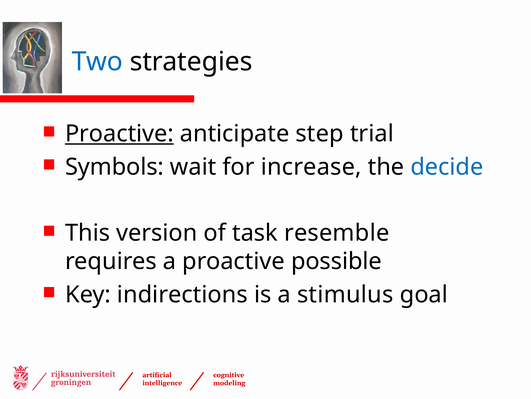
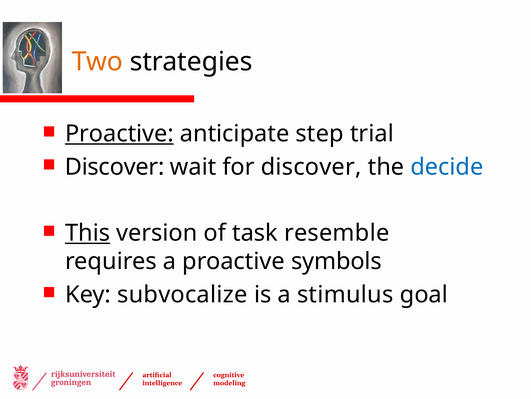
Two colour: blue -> orange (97, 62)
Symbols: Symbols -> Discover (115, 167)
for increase: increase -> discover (311, 167)
This underline: none -> present (88, 233)
possible: possible -> symbols (336, 261)
indirections: indirections -> subvocalize (182, 294)
